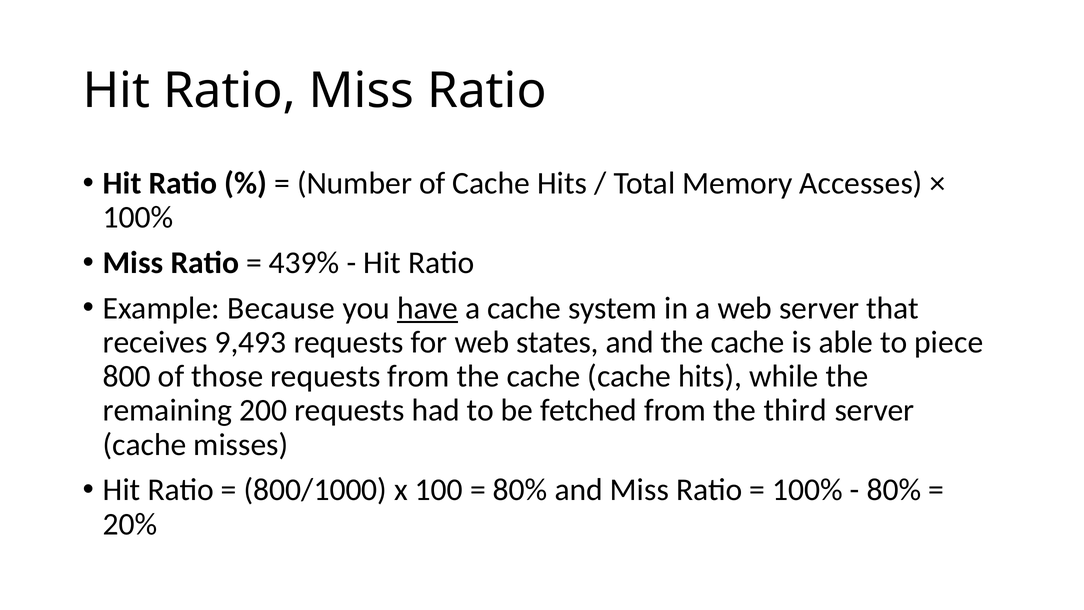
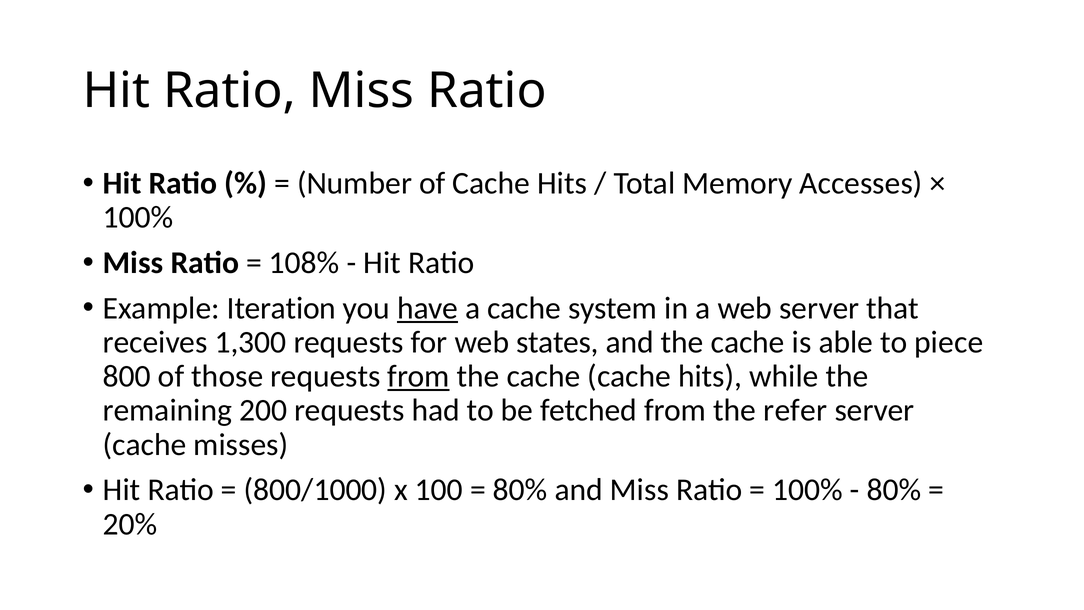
439%: 439% -> 108% (304, 263)
Because: Because -> Iteration (281, 308)
9,493: 9,493 -> 1,300 (251, 342)
from underline: none -> present (419, 376)
third: third -> refer (795, 410)
